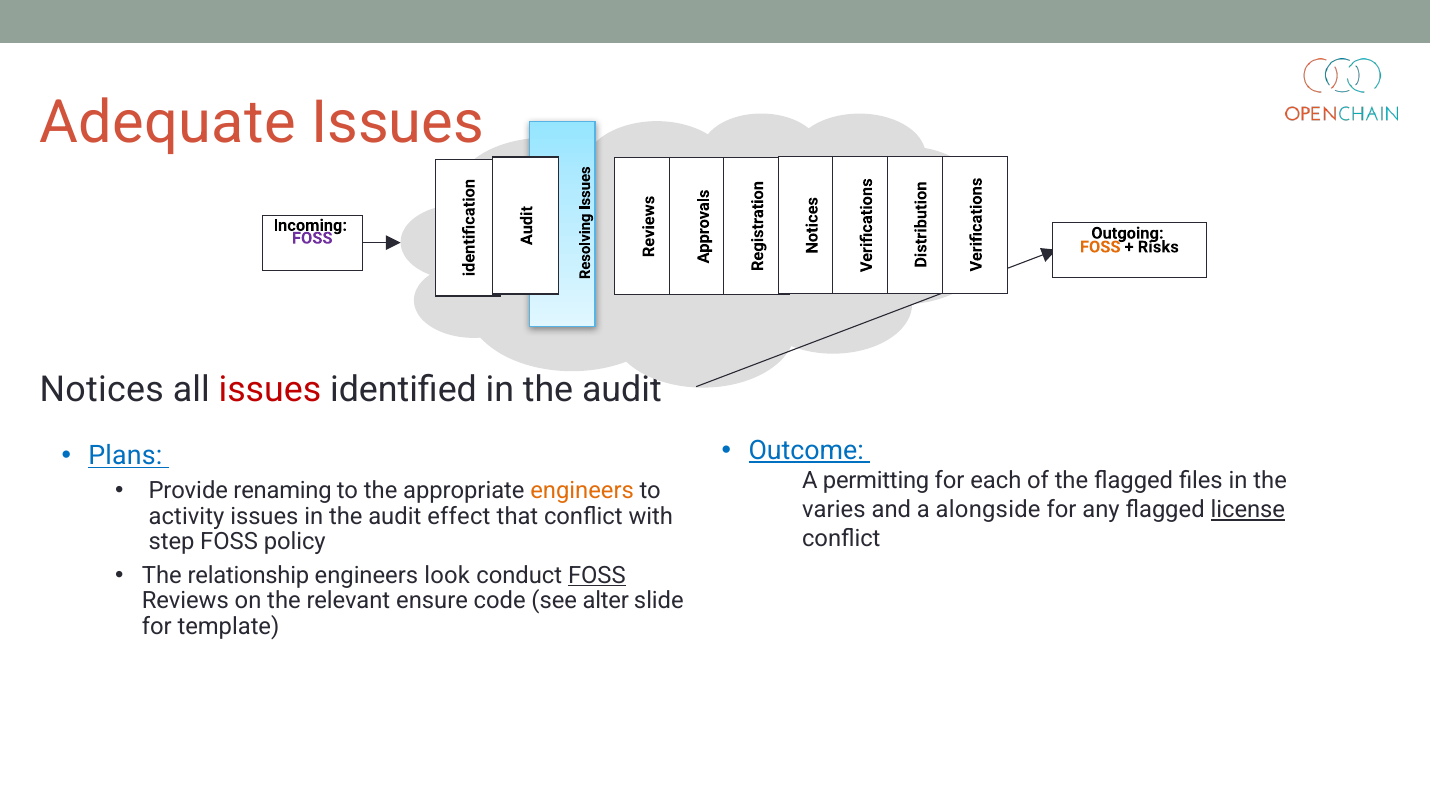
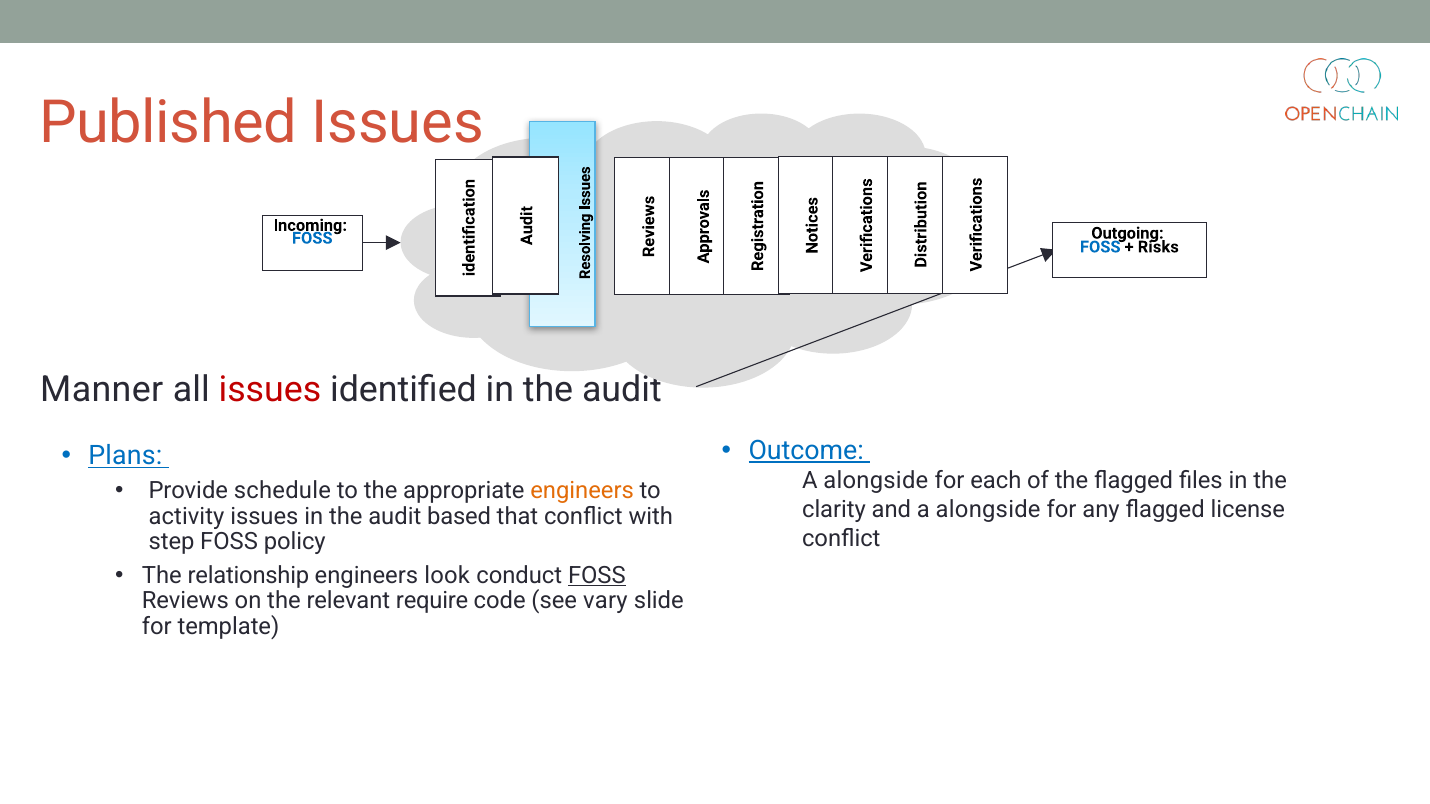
Adequate: Adequate -> Published (168, 123)
FOSS colour: purple -> blue (312, 238)
FOSS colour: orange -> blue (1100, 247)
Notices: Notices -> Manner (102, 389)
permitting: permitting -> alongside (876, 481)
renaming: renaming -> schedule (282, 491)
varies: varies -> clarity (834, 510)
license underline: present -> none (1248, 510)
effect: effect -> based (459, 517)
ensure: ensure -> require (432, 601)
alter: alter -> vary (605, 601)
